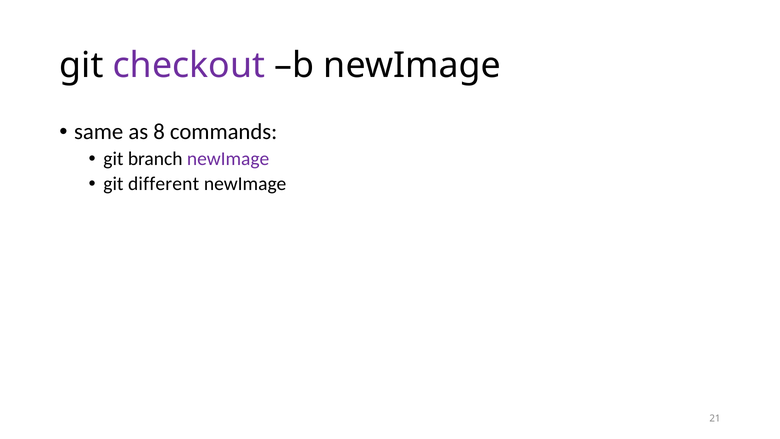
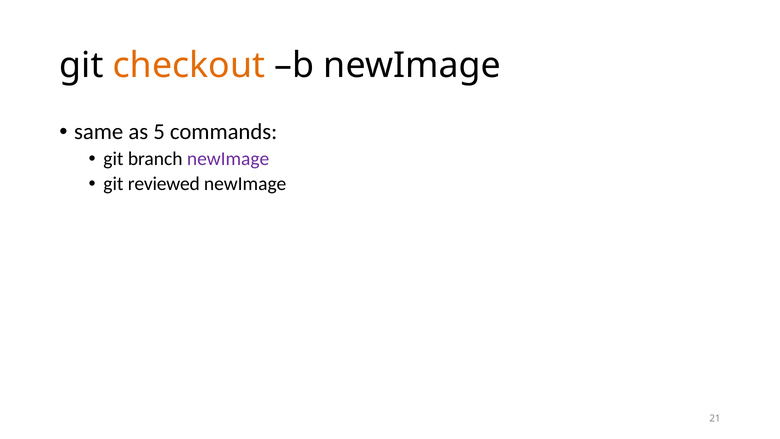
checkout colour: purple -> orange (189, 66)
8: 8 -> 5 (159, 132)
different: different -> reviewed (164, 184)
